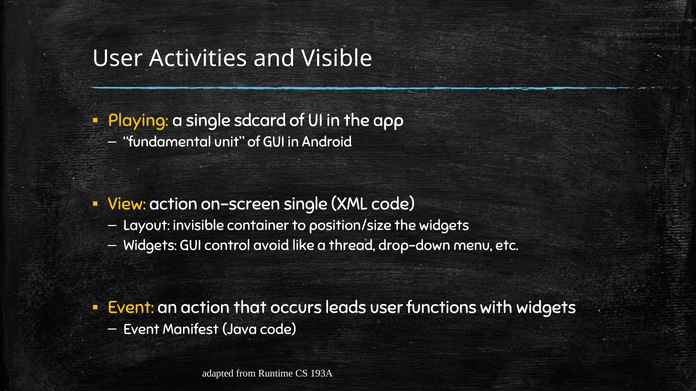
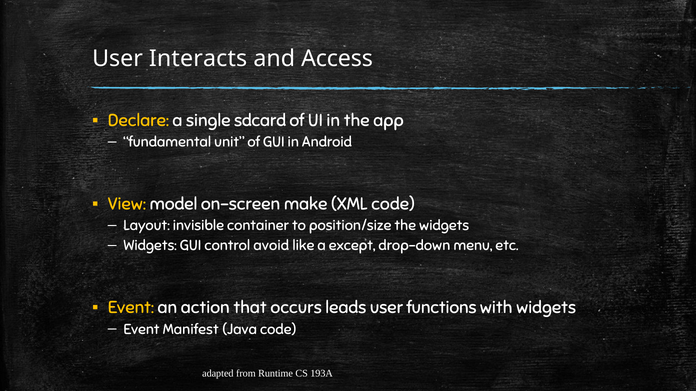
Activities: Activities -> Interacts (198, 59)
Visible: Visible -> Access (337, 59)
Playing: Playing -> Declare (138, 121)
View action: action -> model (173, 204)
on-screen single: single -> make (306, 204)
thread: thread -> except (352, 246)
